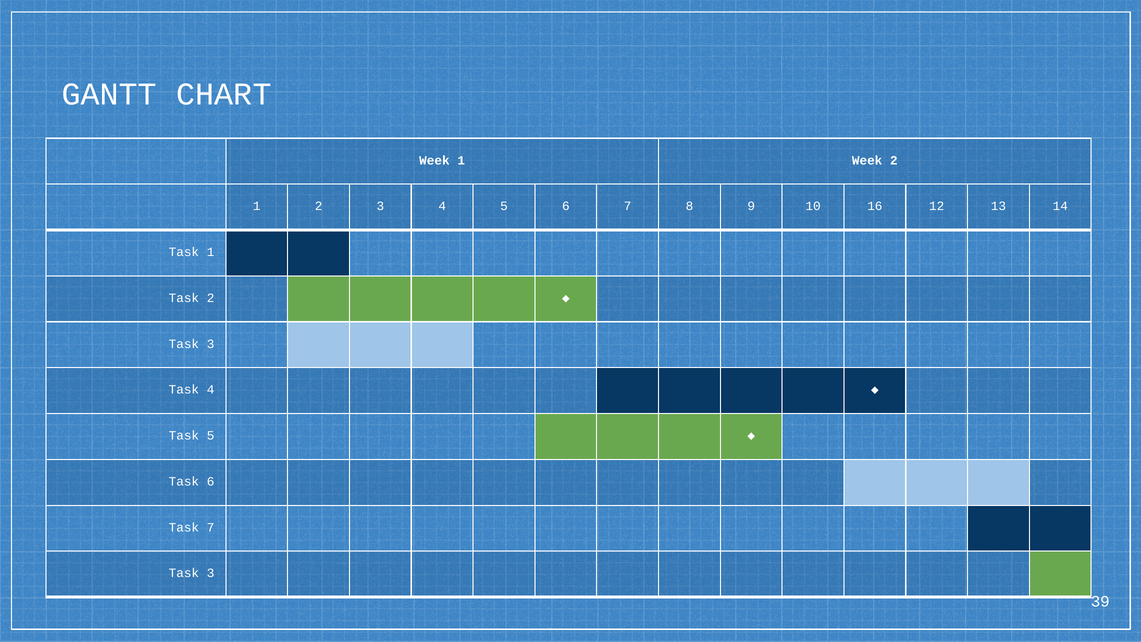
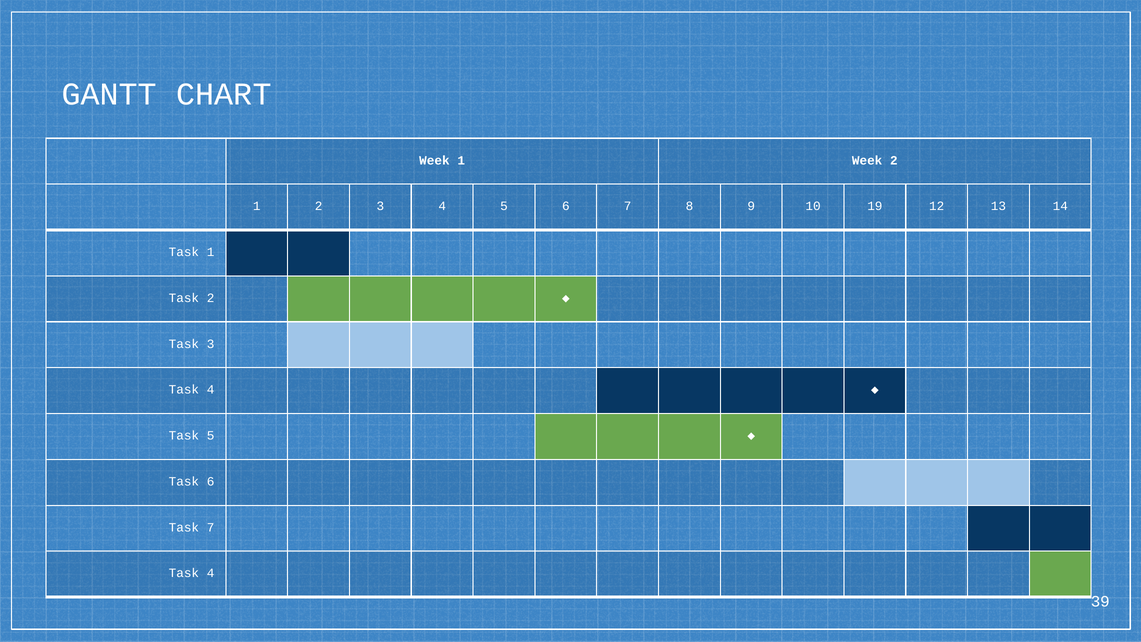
16: 16 -> 19 (875, 206)
3: 3 -> 4 (211, 573)
